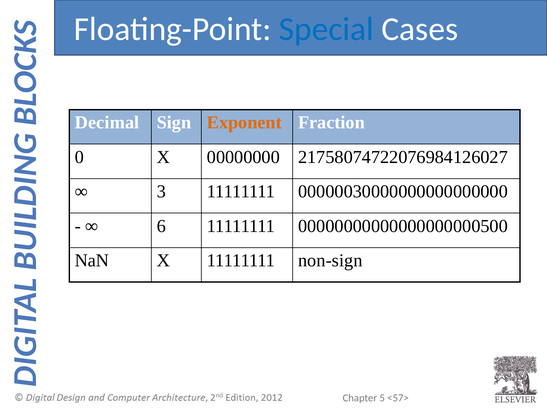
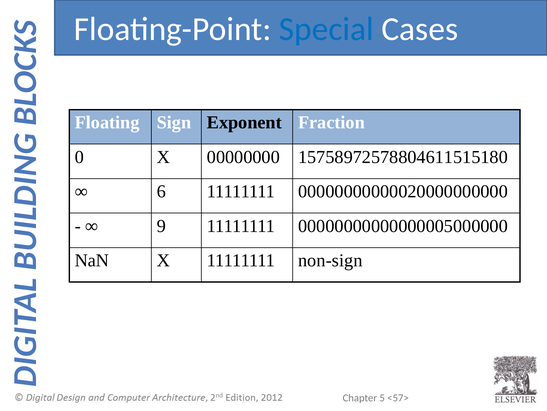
Decimal: Decimal -> Floating (107, 122)
Exponent colour: orange -> black (244, 122)
21758074722076984126027: 21758074722076984126027 -> 15758972578804611515180 (403, 157)
3: 3 -> 6 (161, 191)
00000030000000000000000: 00000030000000000000000 -> 00000000000020000000000 (403, 191)
6: 6 -> 9 (161, 226)
00000000000000000000500: 00000000000000000000500 -> 00000000000000005000000 (403, 226)
